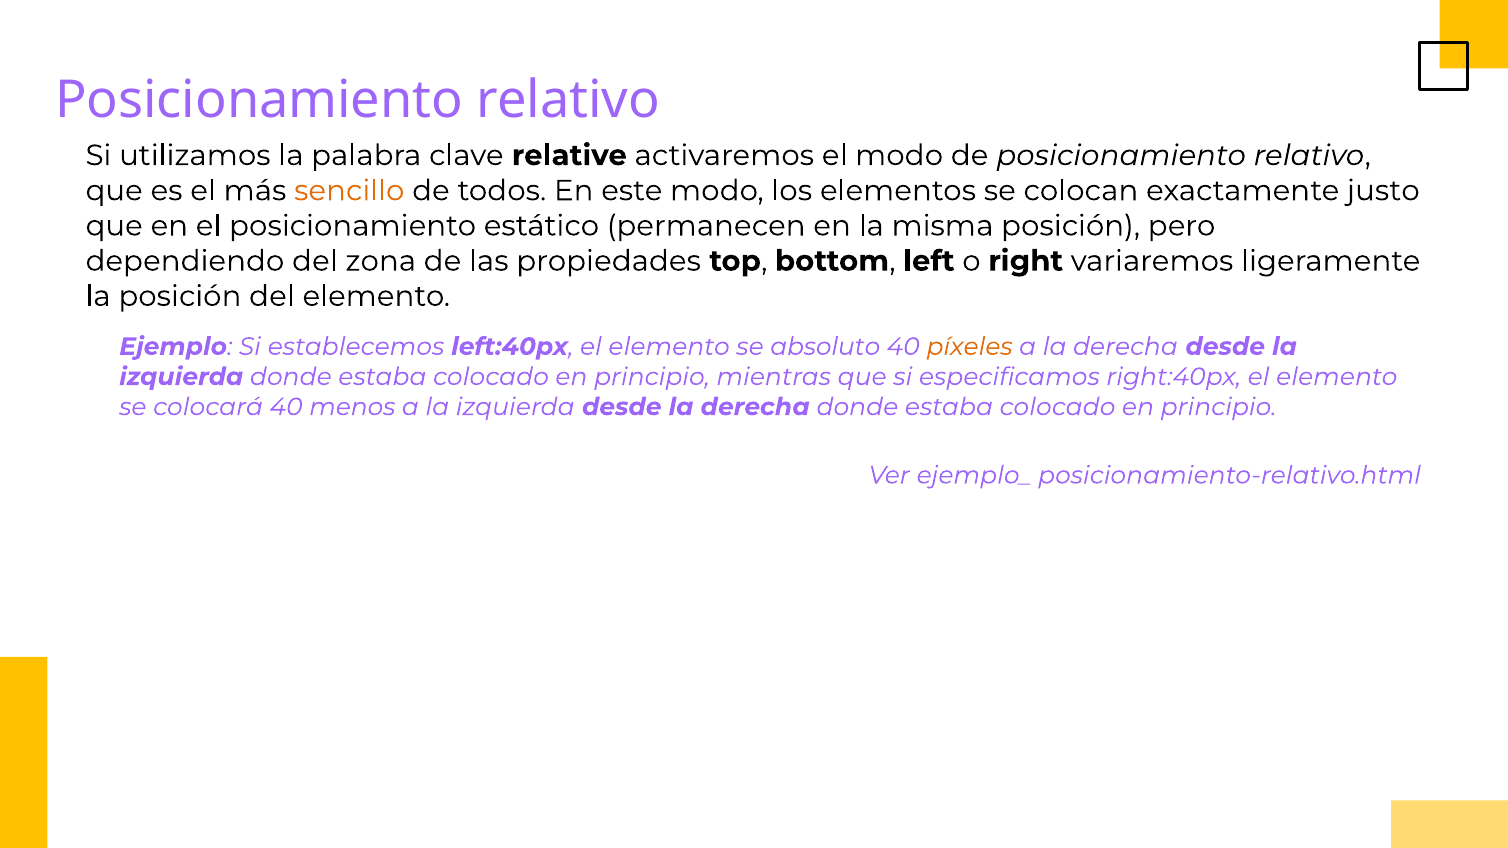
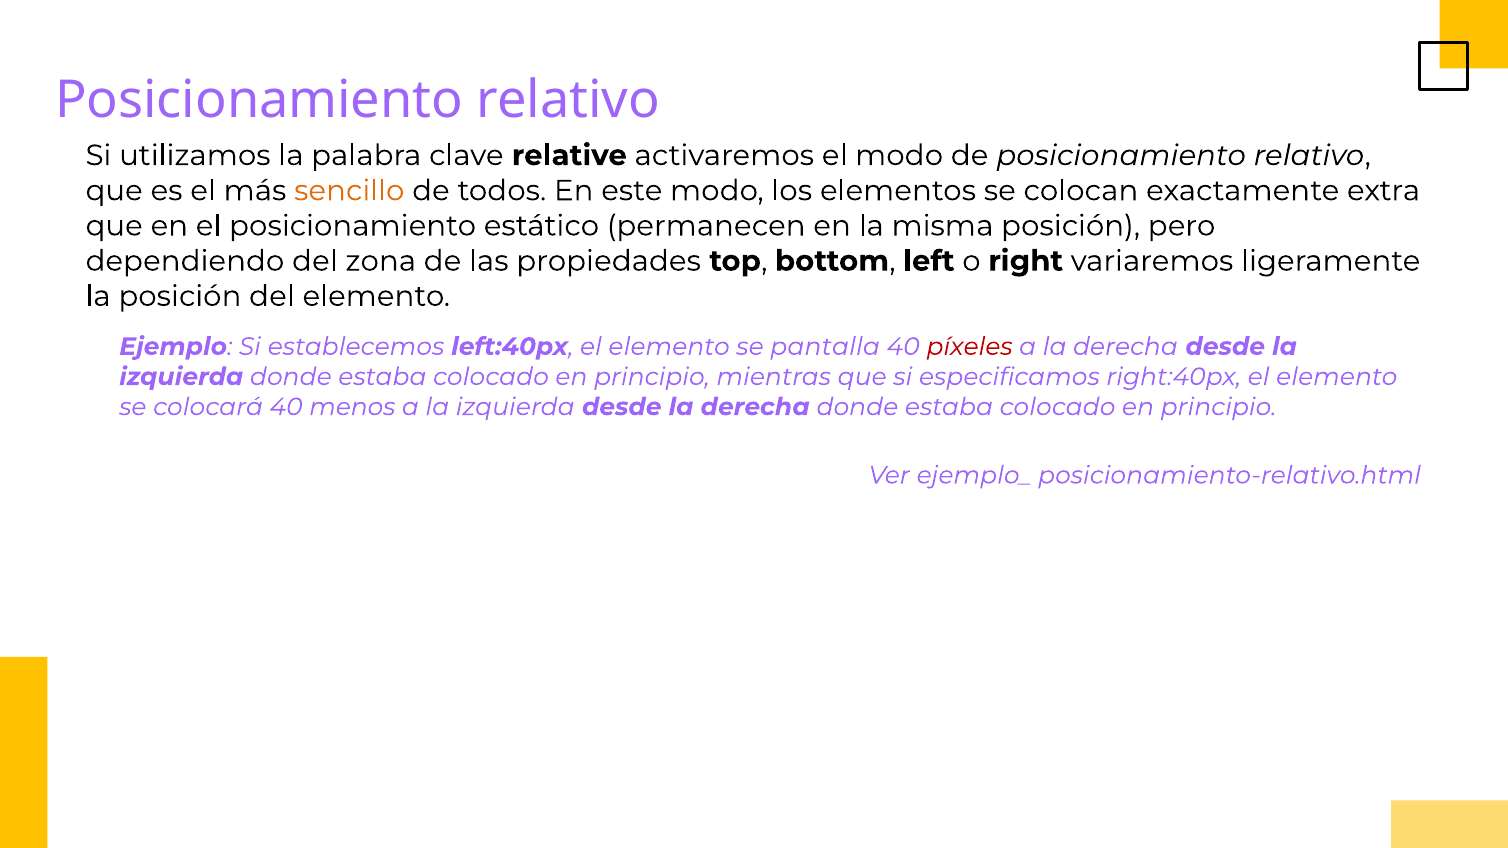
justo: justo -> extra (1384, 191)
absoluto: absoluto -> pantalla (825, 347)
píxeles colour: orange -> red (970, 347)
